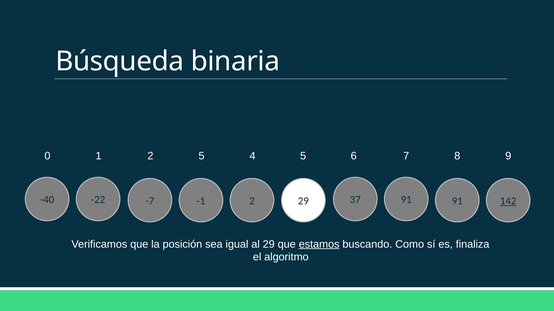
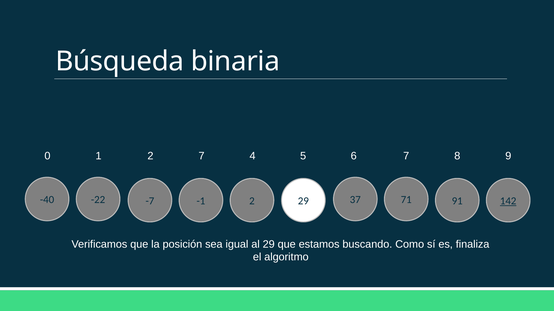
2 5: 5 -> 7 (201, 156)
37 91: 91 -> 71 (406, 200)
estamos underline: present -> none (319, 245)
